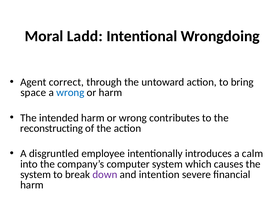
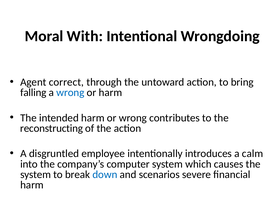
Ladd: Ladd -> With (85, 36)
space: space -> falling (33, 93)
down colour: purple -> blue (105, 174)
intention: intention -> scenarios (159, 174)
